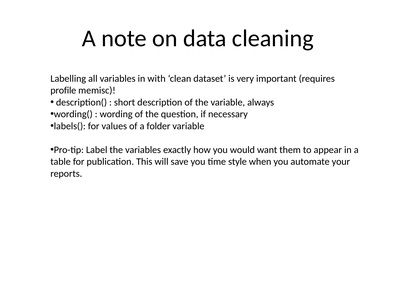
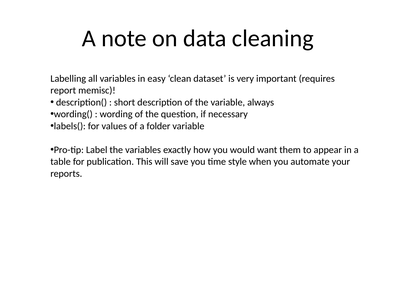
with: with -> easy (157, 79)
profile: profile -> report (63, 90)
